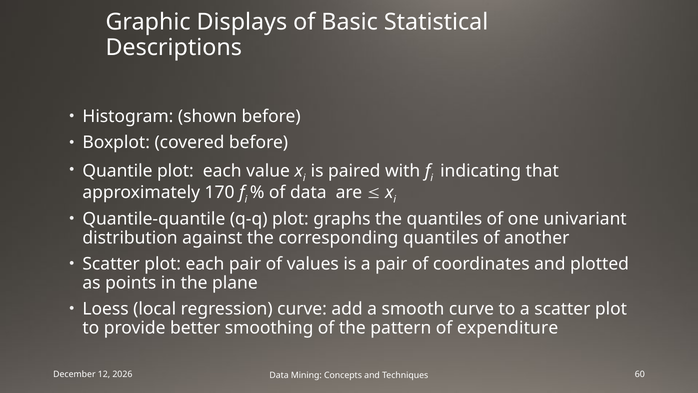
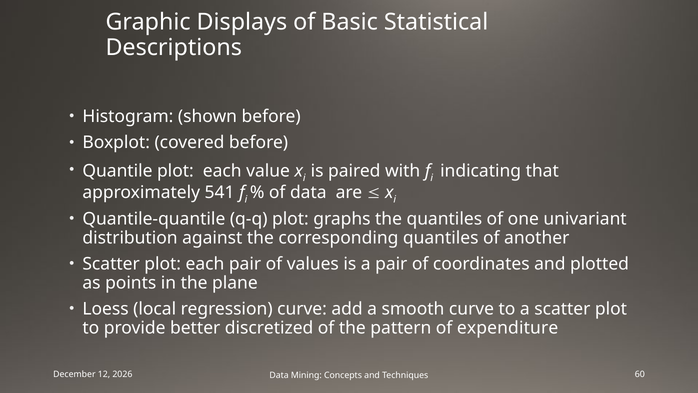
170: 170 -> 541 (220, 192)
smoothing: smoothing -> discretized (269, 328)
